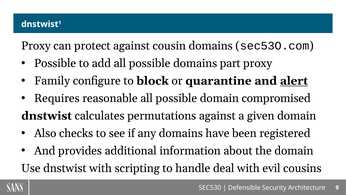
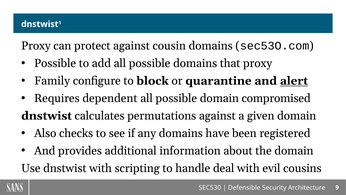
part: part -> that (230, 63)
reasonable: reasonable -> dependent (110, 98)
